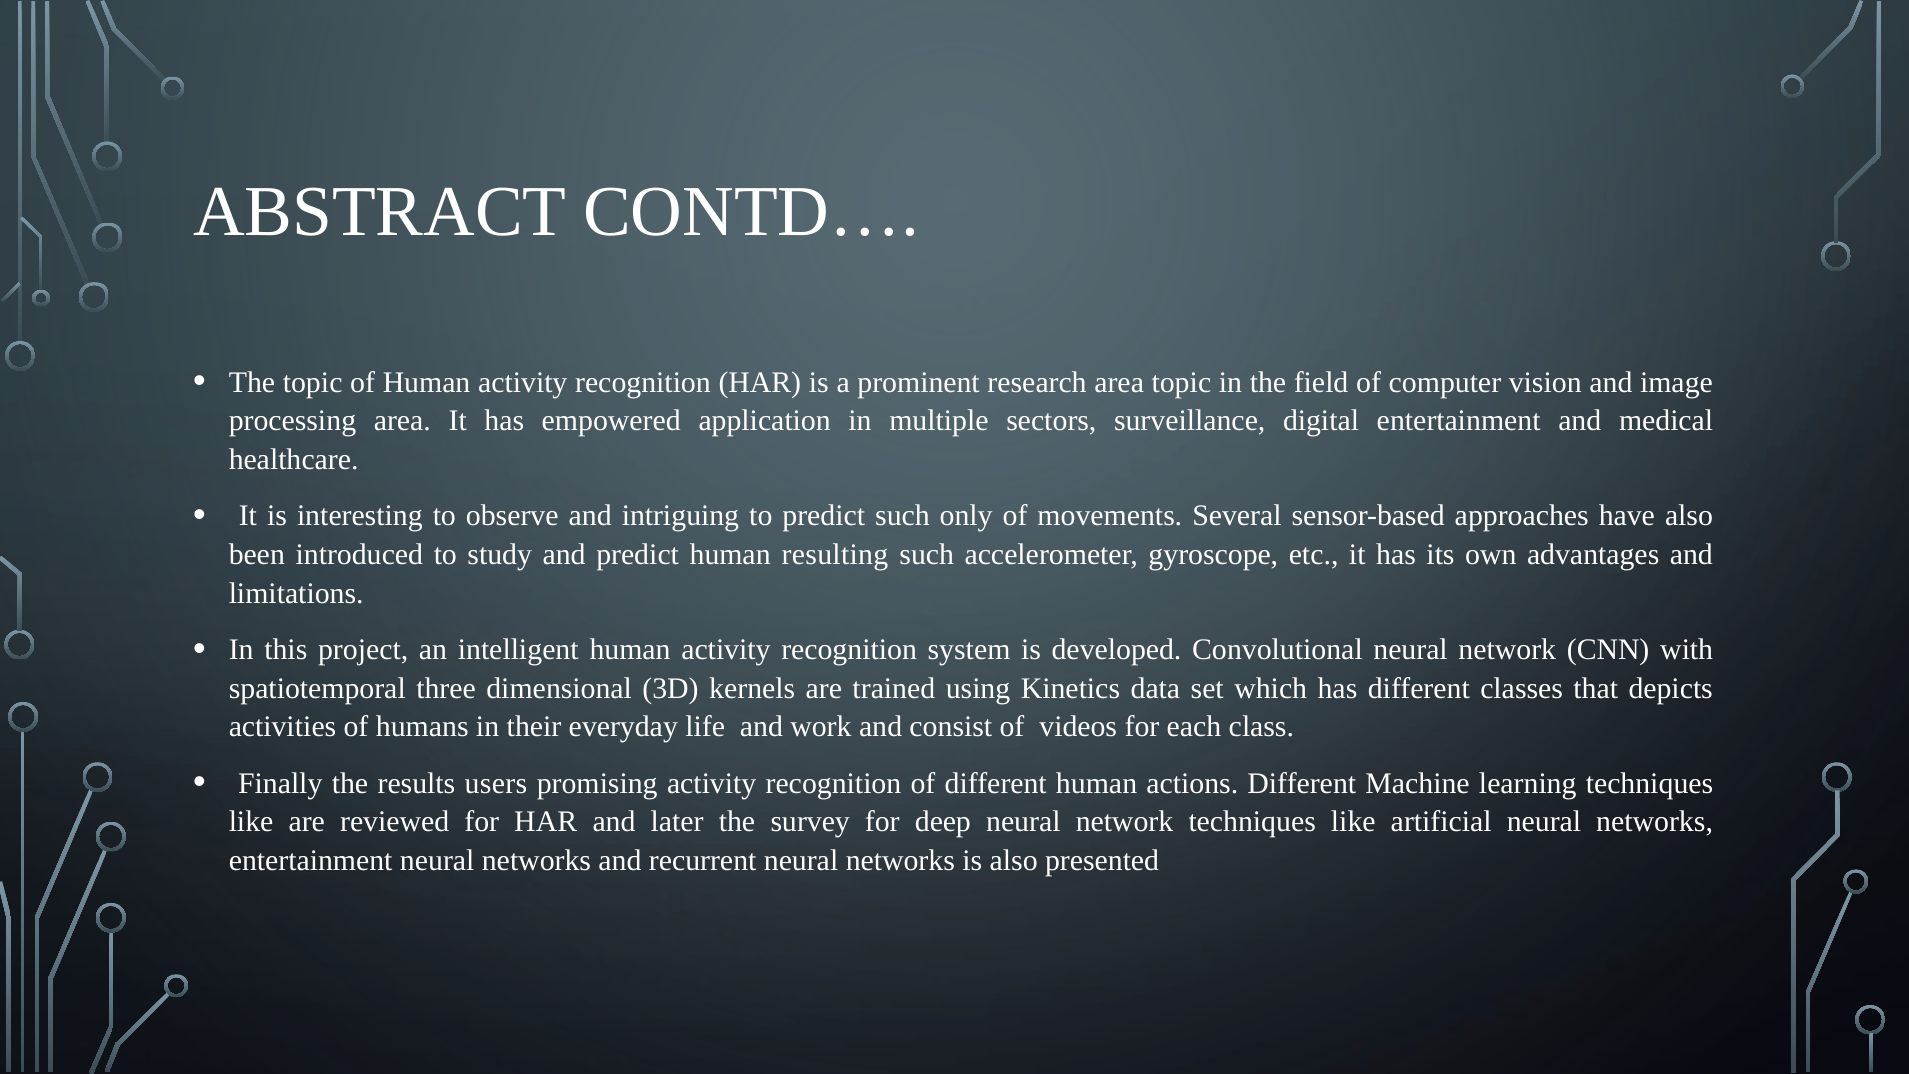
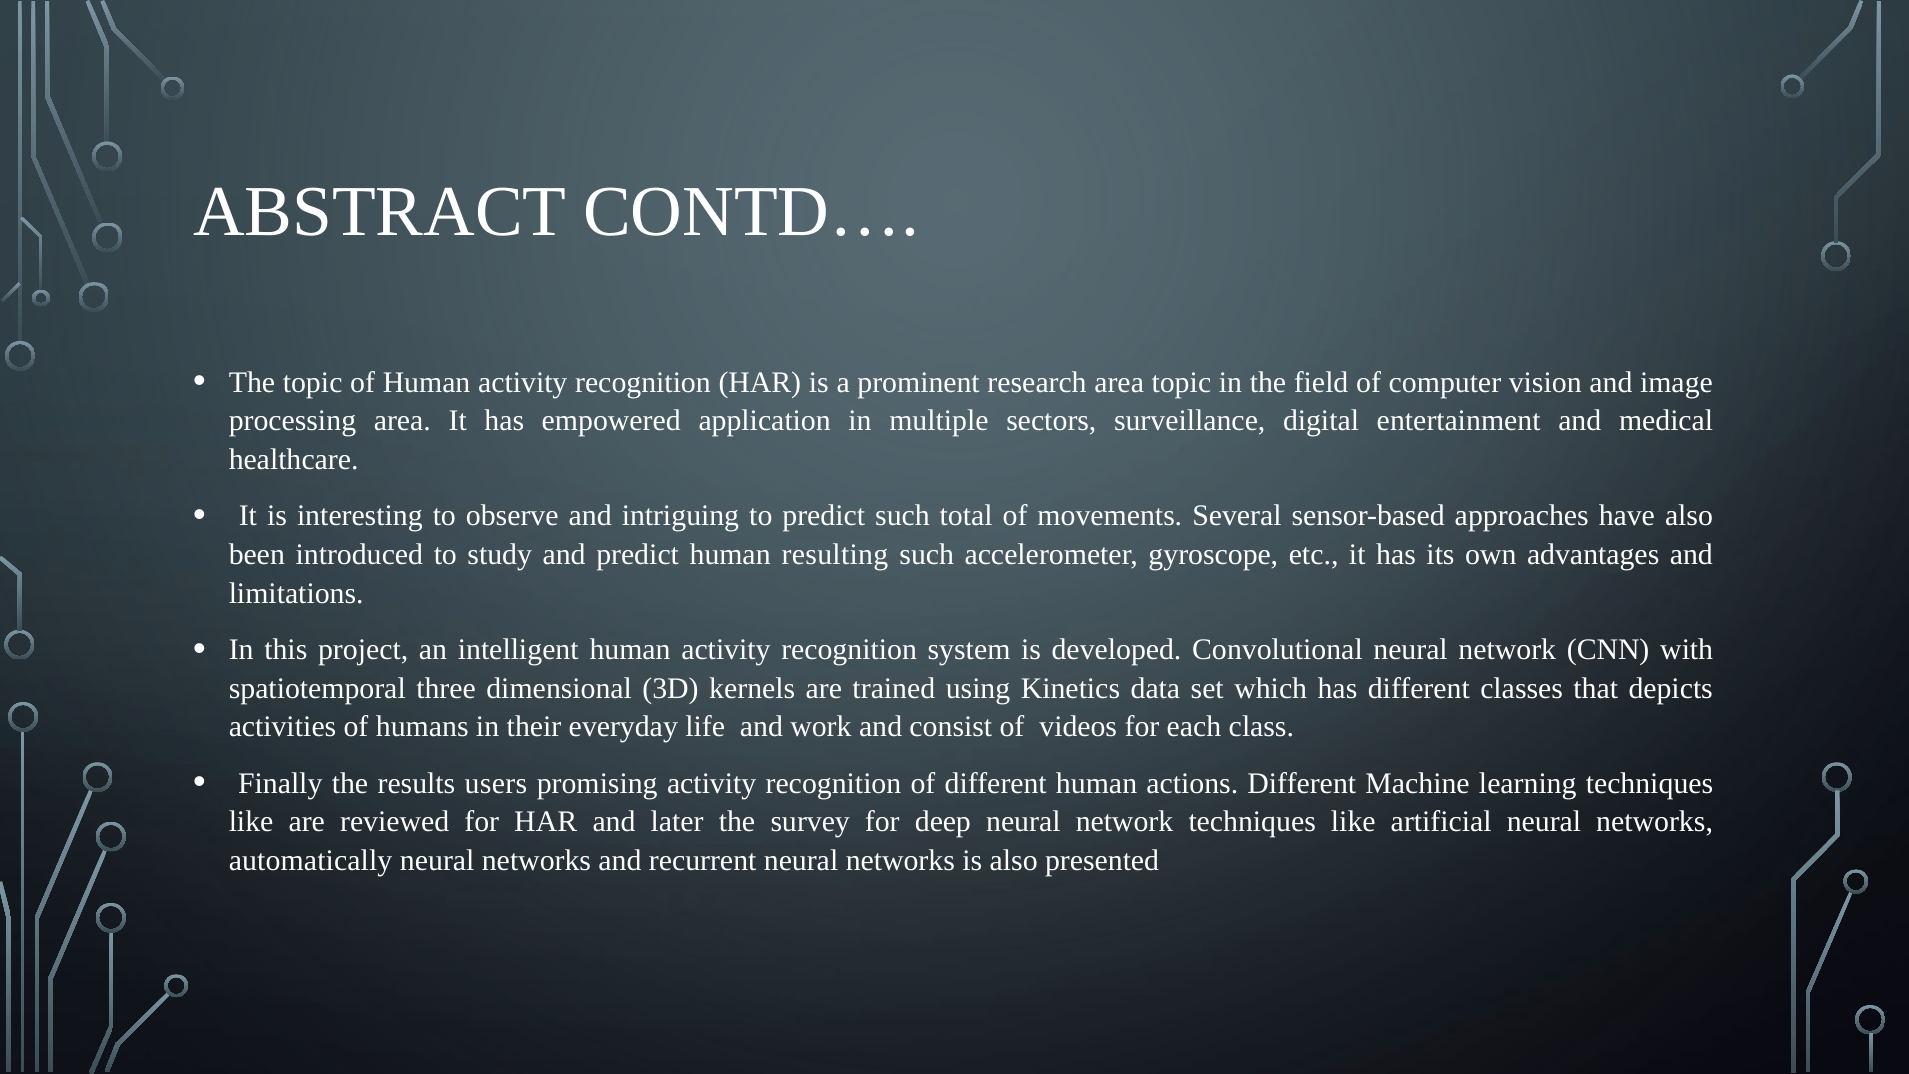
only: only -> total (966, 516)
entertainment: entertainment -> automatically (311, 861)
